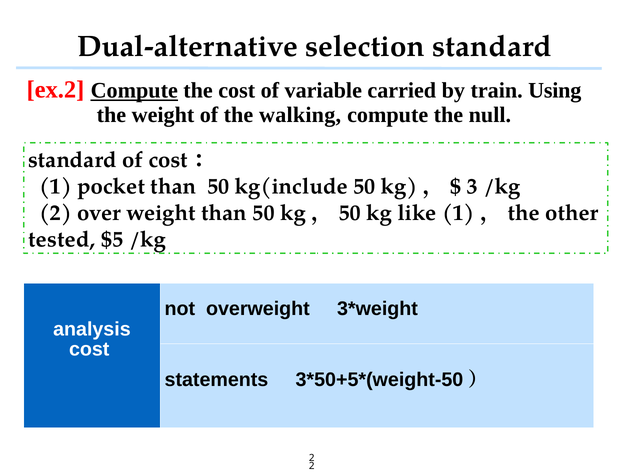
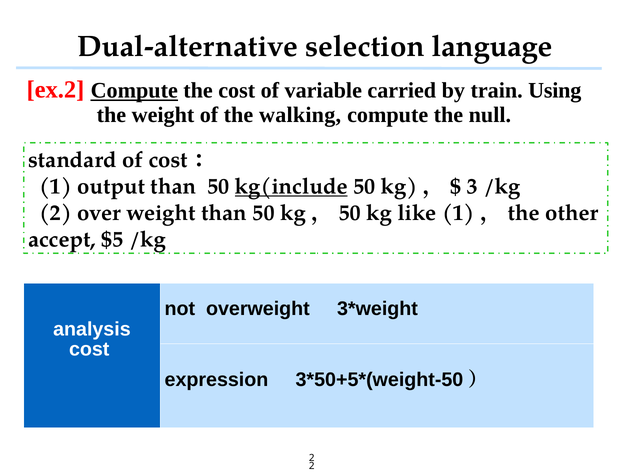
selection standard: standard -> language (492, 46)
pocket: pocket -> output (111, 186)
kg(include underline: none -> present (291, 186)
tested: tested -> accept (62, 239)
statements: statements -> expression (216, 380)
